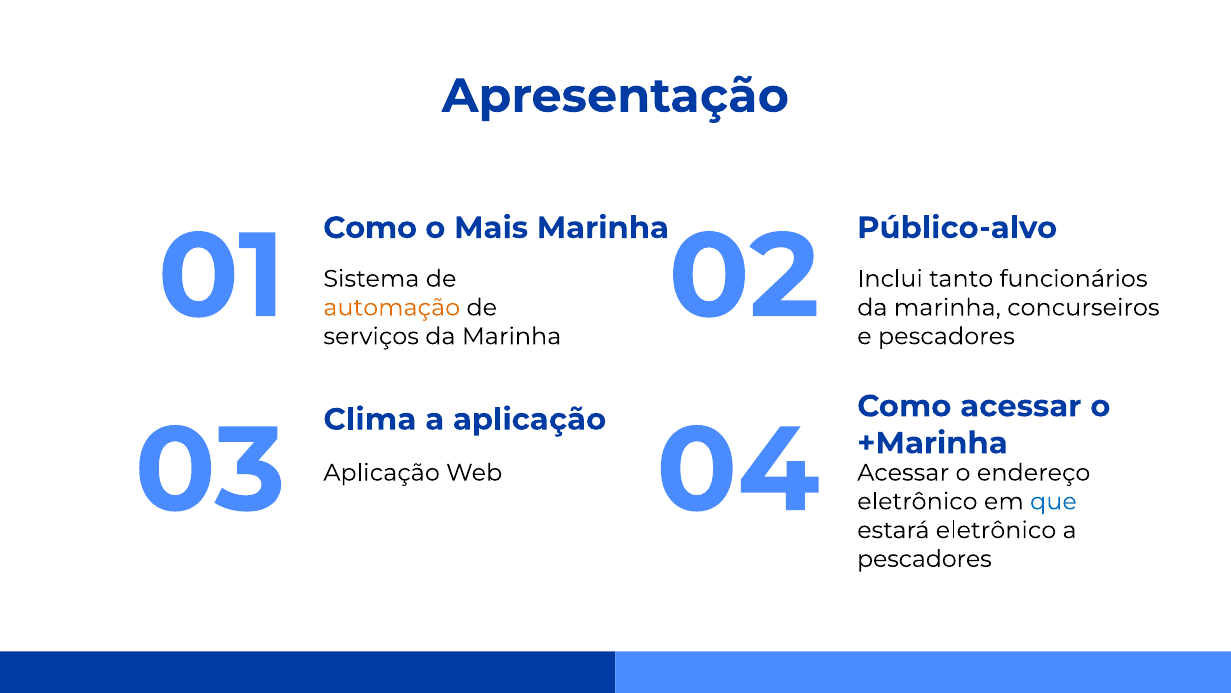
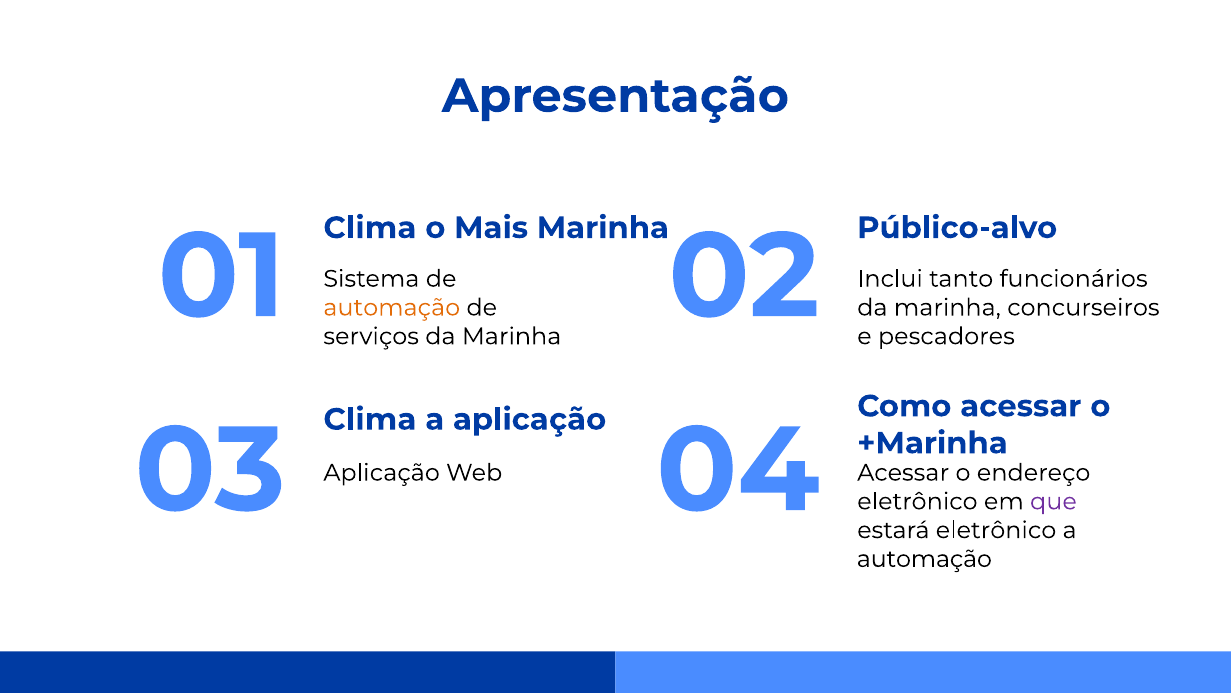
Como: Como -> Clima (370, 228)
que colour: blue -> purple (1053, 501)
pescadores: pescadores -> automação (924, 559)
